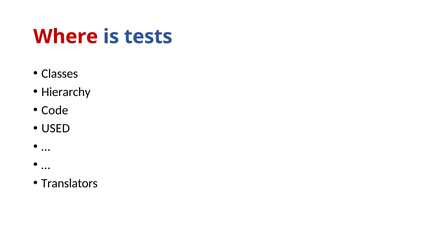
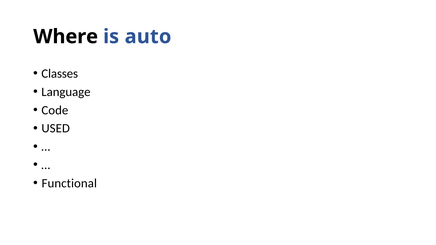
Where colour: red -> black (66, 37)
tests: tests -> auto (148, 37)
Hierarchy: Hierarchy -> Language (66, 92)
Translators: Translators -> Functional (69, 183)
